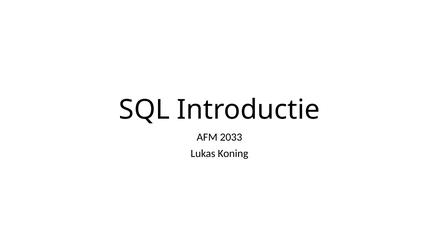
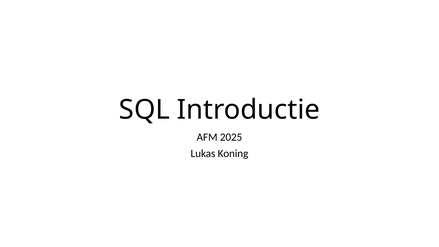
2033: 2033 -> 2025 (231, 137)
